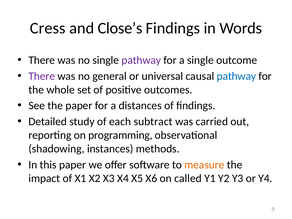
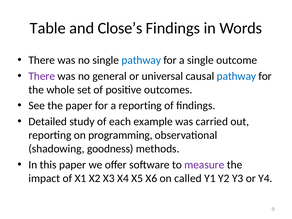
Cress: Cress -> Table (48, 28)
pathway colour: purple -> blue (141, 60)
a distances: distances -> reporting (140, 106)
subtract: subtract -> example (153, 122)
instances: instances -> goodness (110, 149)
measure colour: orange -> purple (204, 165)
